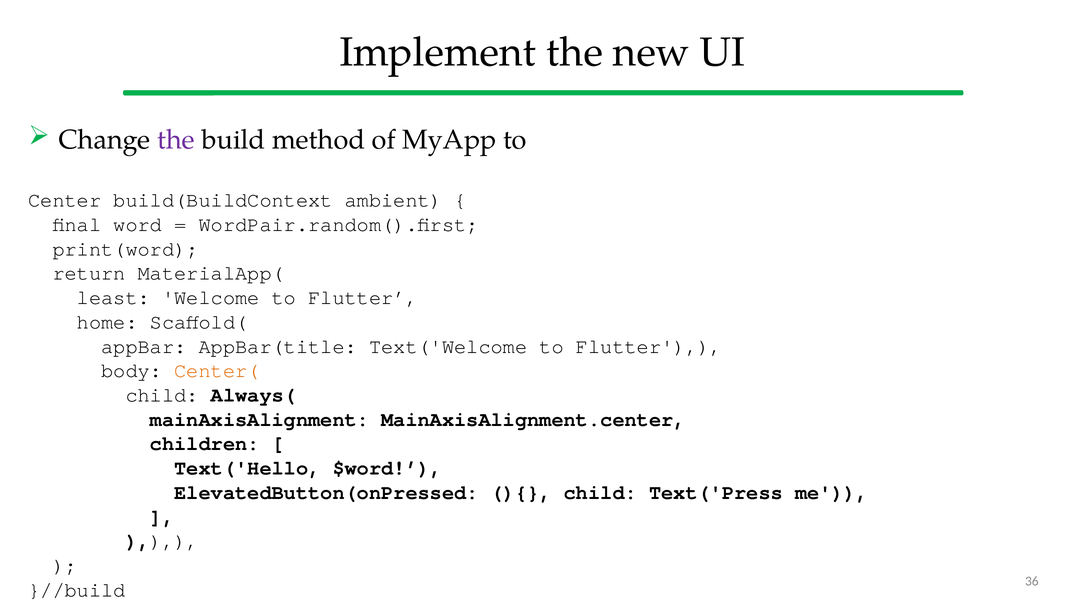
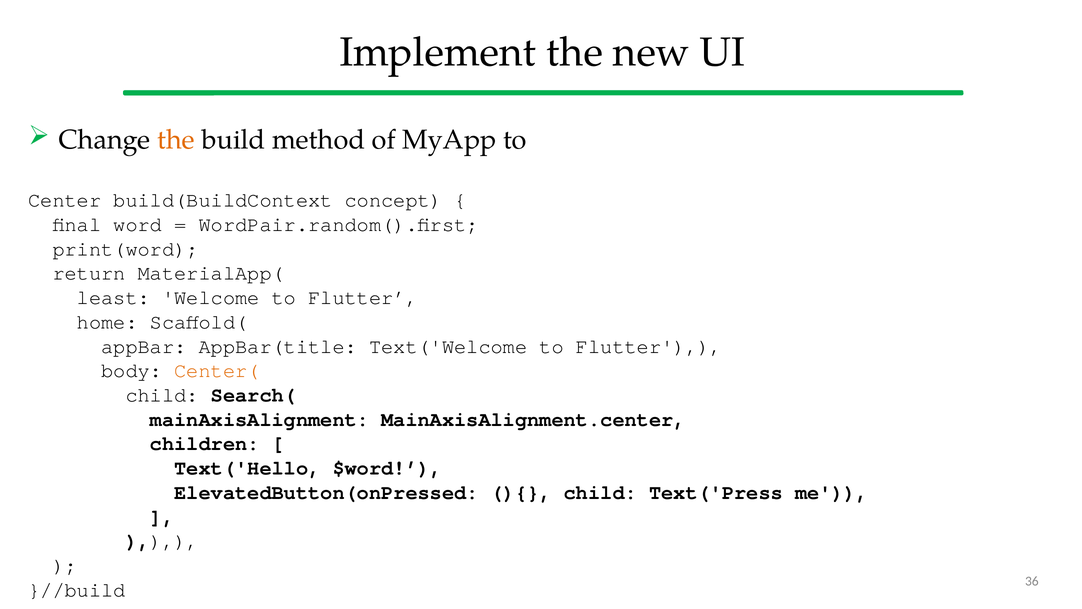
the colour: purple -> orange (176, 140)
ambient: ambient -> concept (393, 200)
Always(: Always( -> Search( (253, 395)
